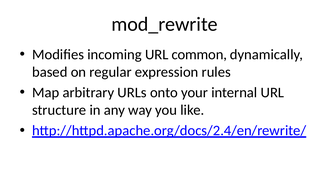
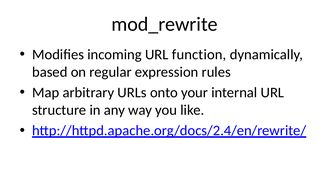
common: common -> function (199, 55)
